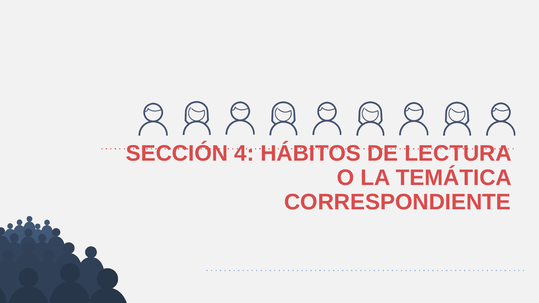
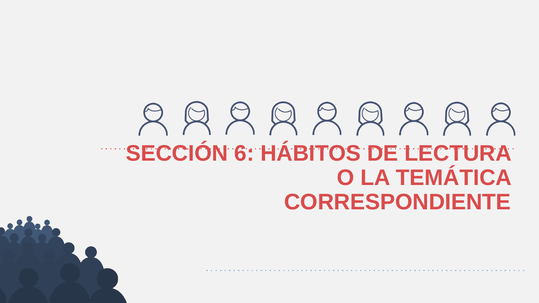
4: 4 -> 6 (244, 154)
